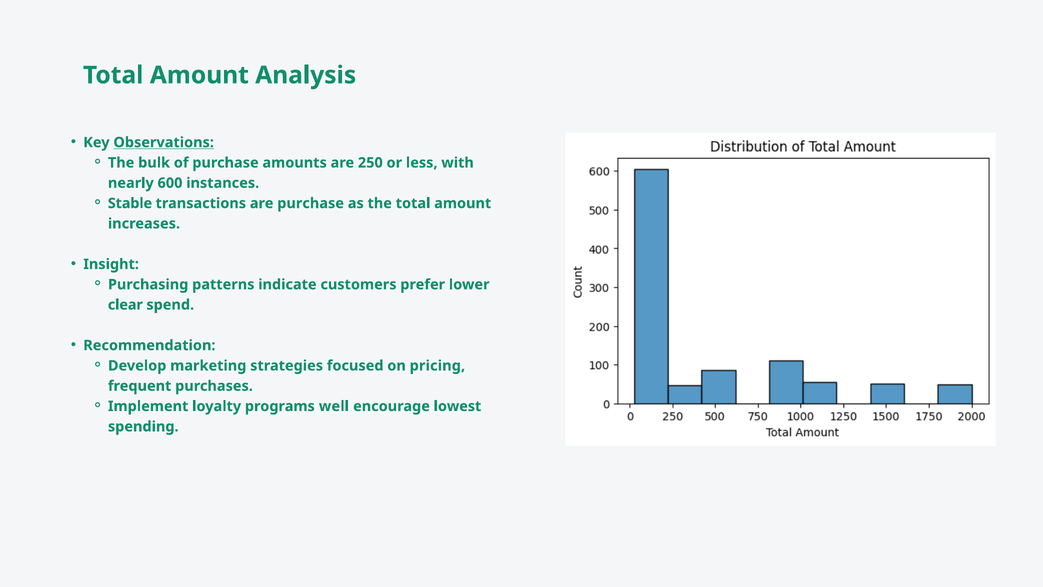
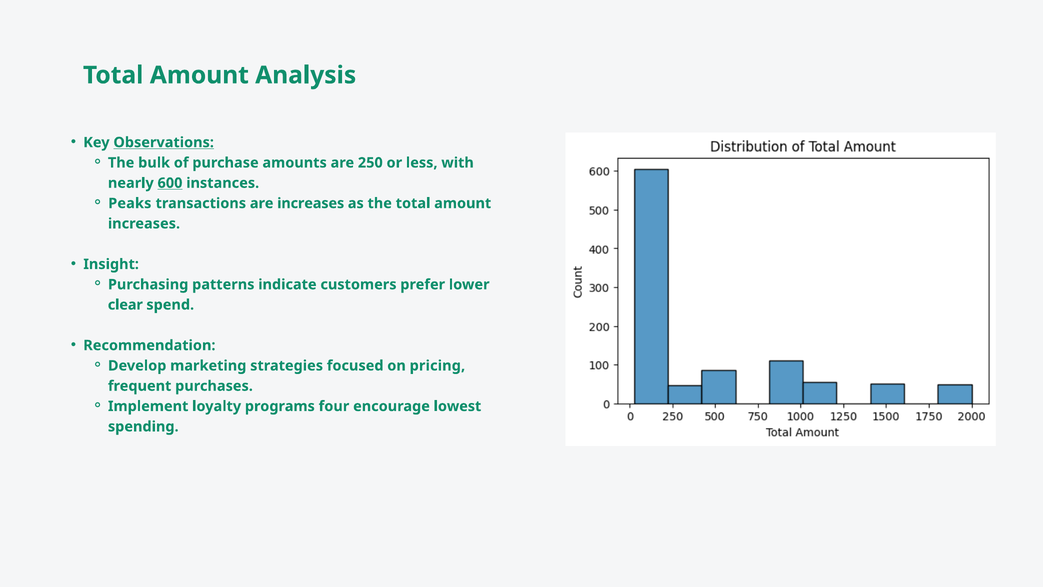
600 underline: none -> present (170, 183)
Stable: Stable -> Peaks (130, 203)
are purchase: purchase -> increases (311, 203)
well: well -> four (334, 406)
